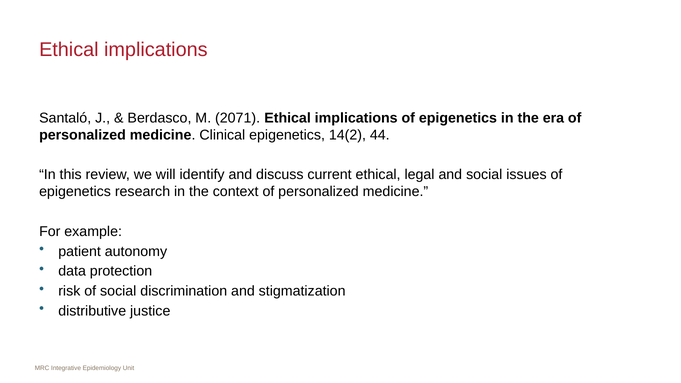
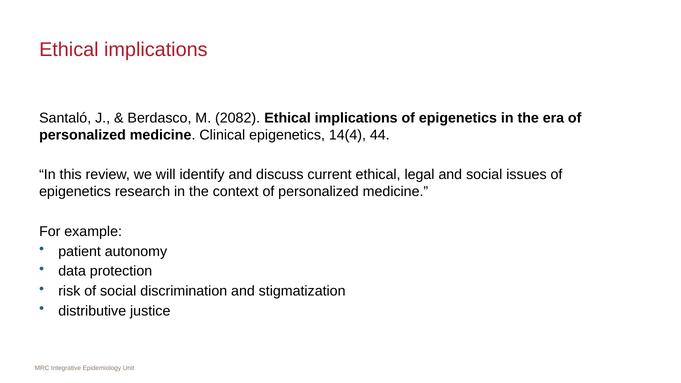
2071: 2071 -> 2082 (238, 118)
14(2: 14(2 -> 14(4 (347, 135)
